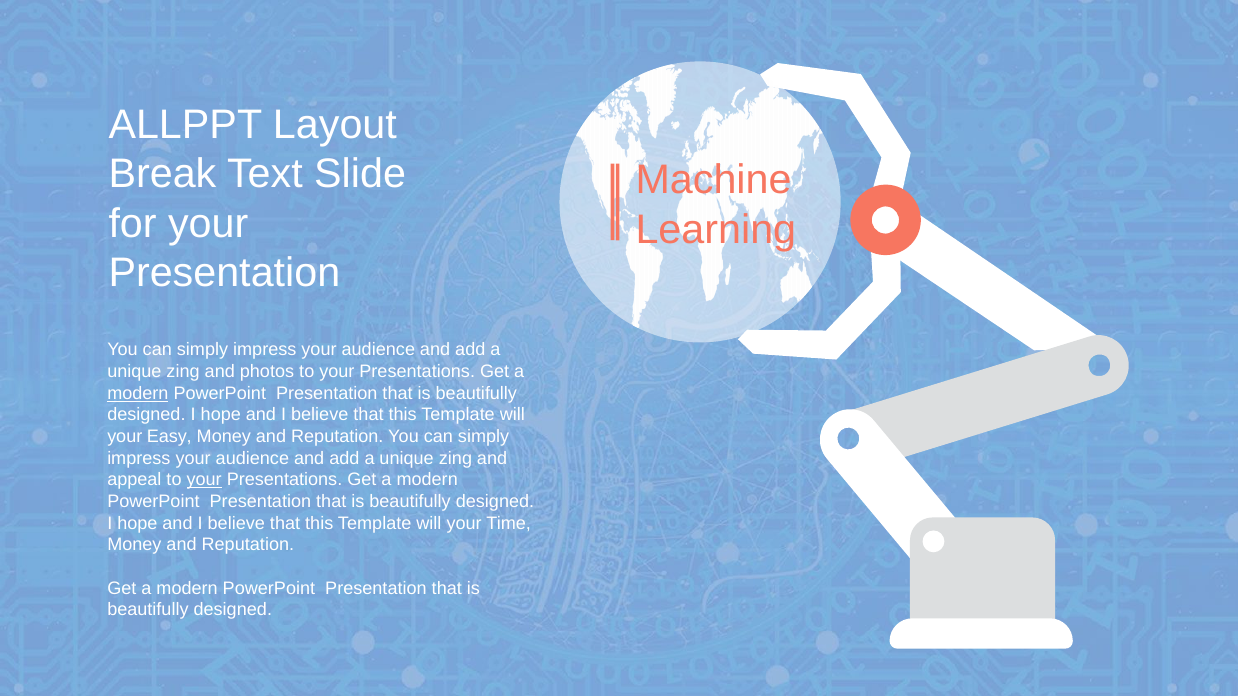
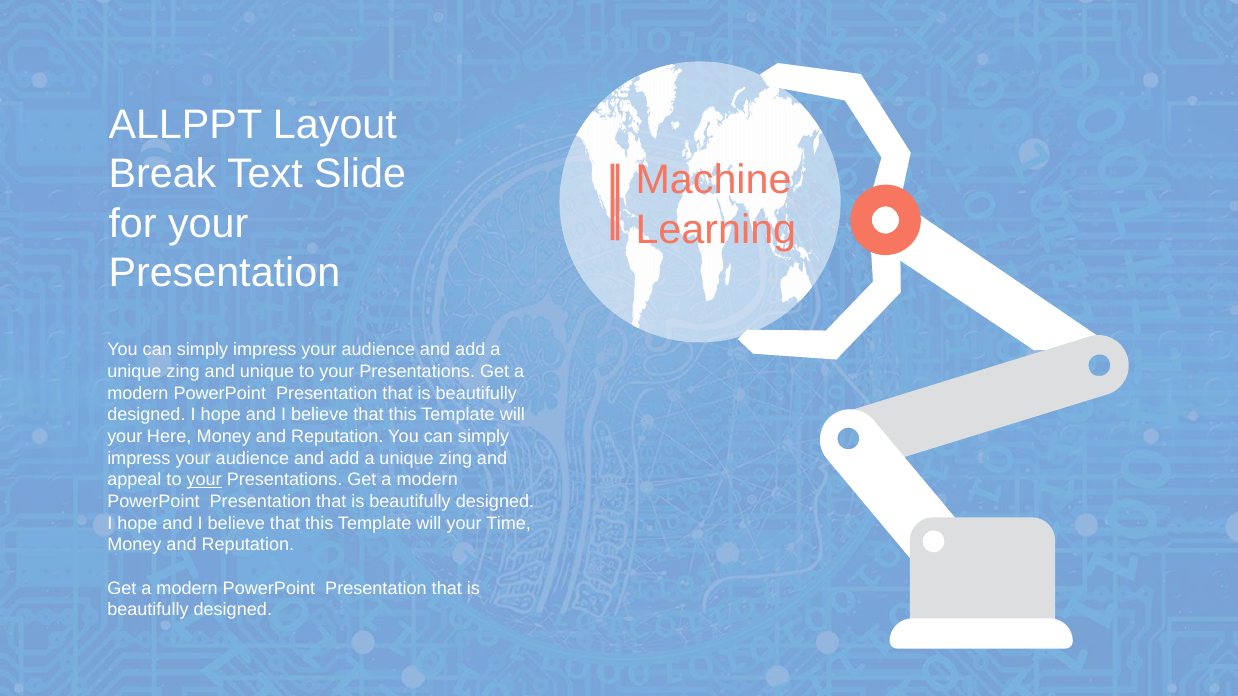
and photos: photos -> unique (267, 372)
modern underline: present -> none (138, 394)
Easy: Easy -> Here (169, 437)
